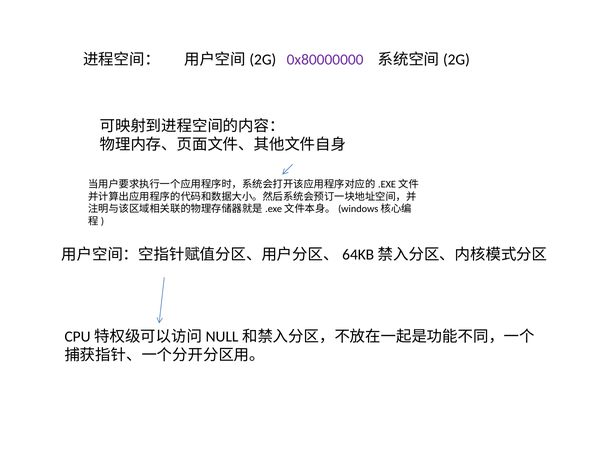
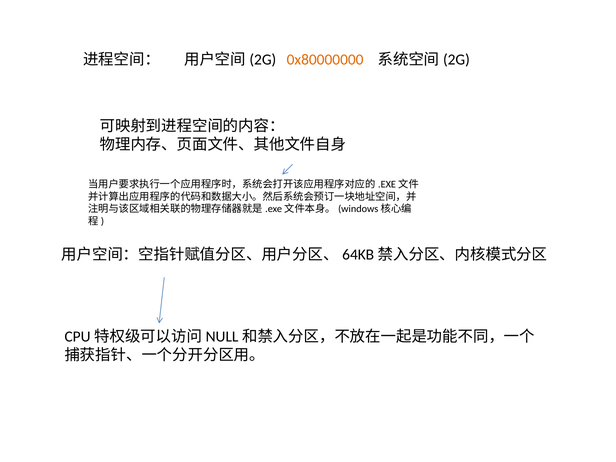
0x80000000 colour: purple -> orange (325, 60)
